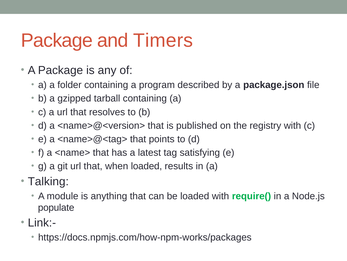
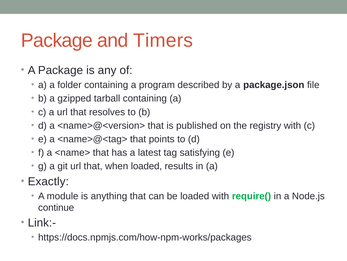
Talking: Talking -> Exactly (48, 181)
populate: populate -> continue (56, 207)
